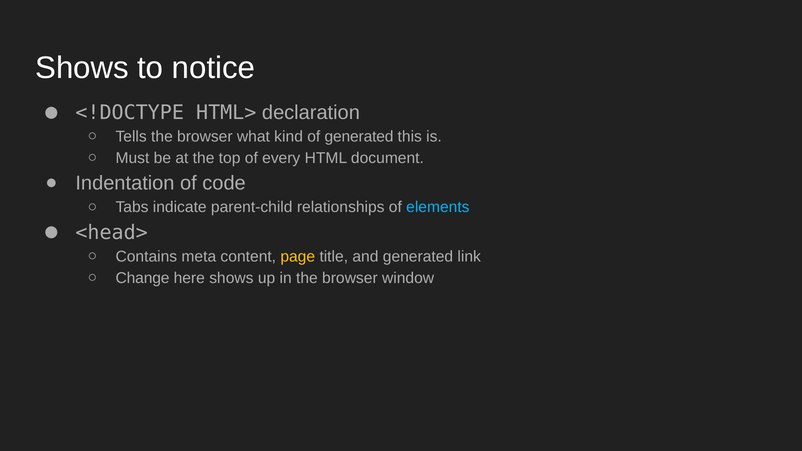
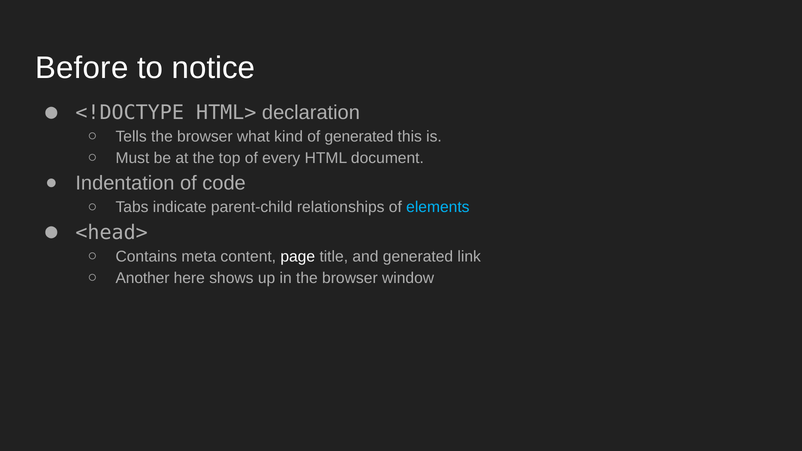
Shows: Shows -> Before (82, 68)
page colour: yellow -> white (298, 256)
Change: Change -> Another (143, 278)
